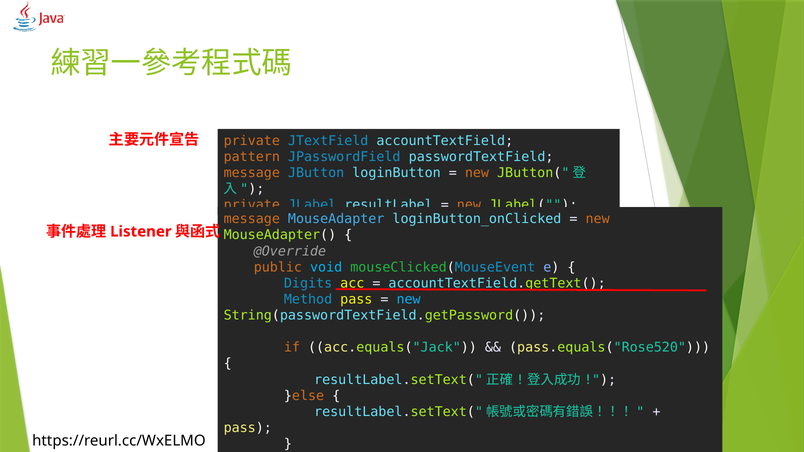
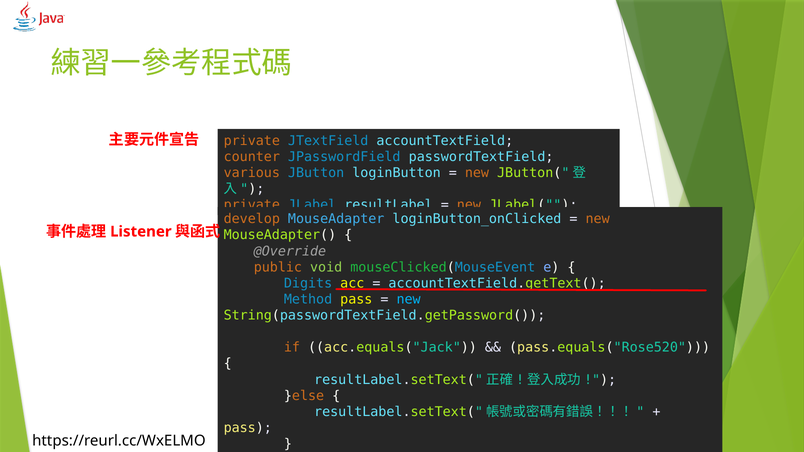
pattern: pattern -> counter (252, 157)
message: message -> various (252, 173)
message: message -> develop (252, 219)
void colour: light blue -> light green (326, 267)
